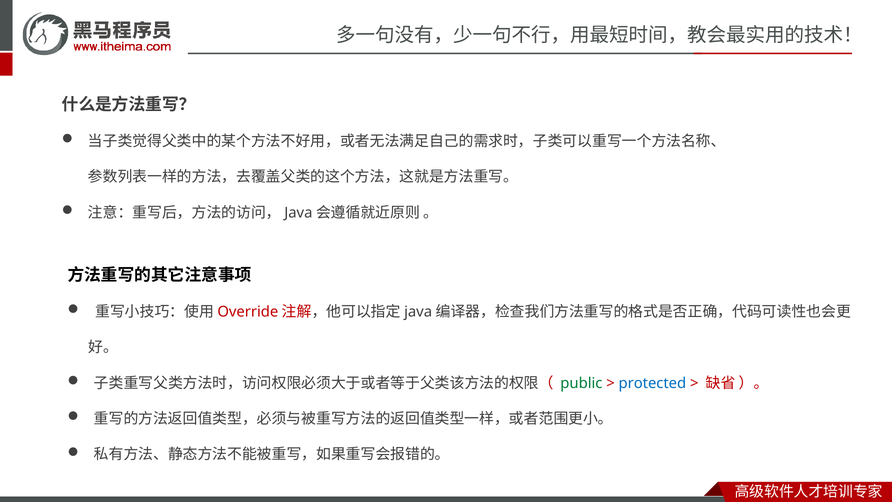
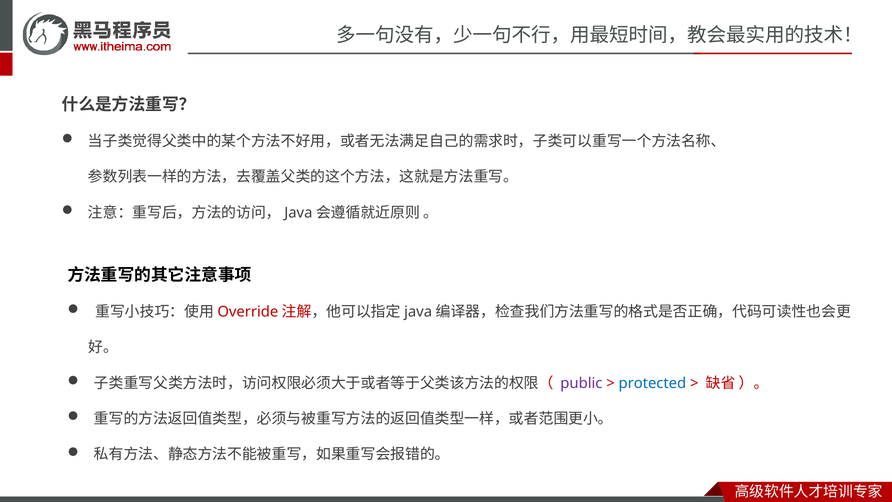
public colour: green -> purple (581, 383)
